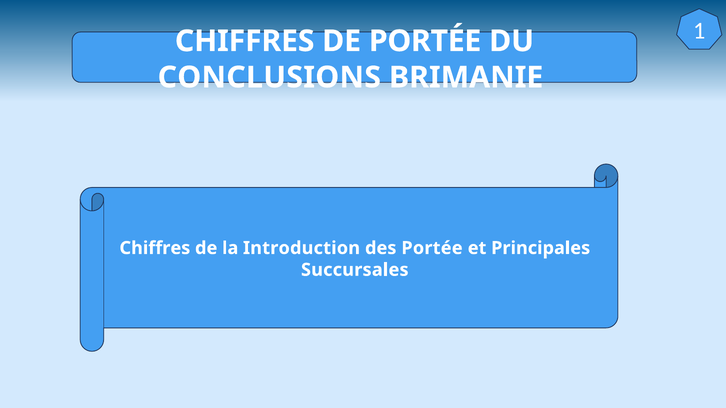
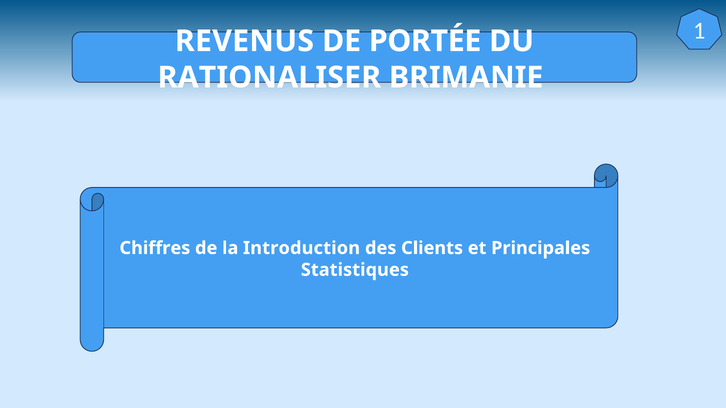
CHIFFRES: CHIFFRES -> REVENUS (244, 41)
CONCLUSIONS: CONCLUSIONS -> RATIONALISER (269, 77)
des Portée: Portée -> Clients (432, 248)
Succursales: Succursales -> Statistiques (355, 270)
